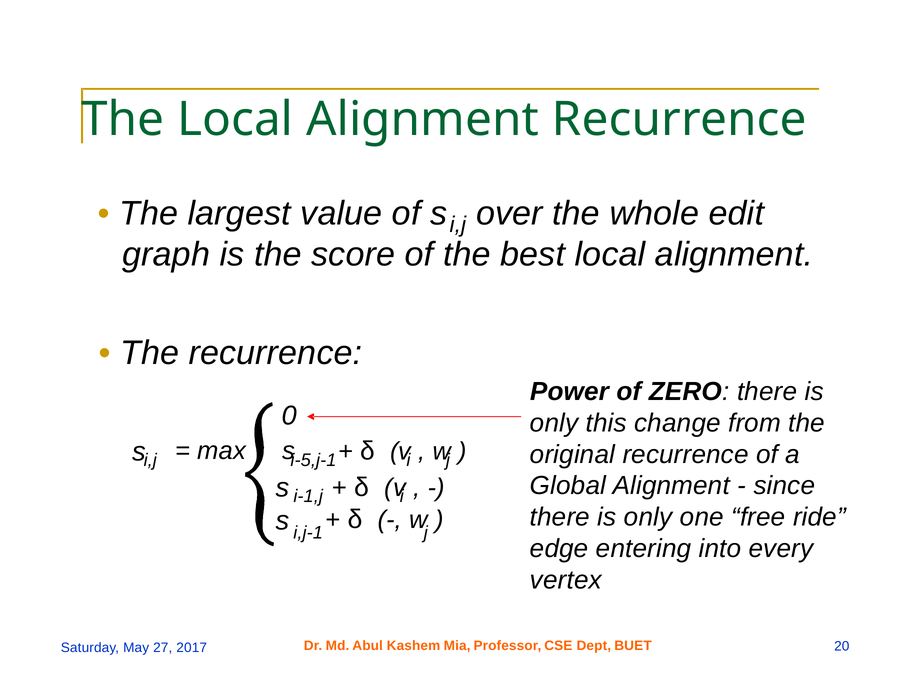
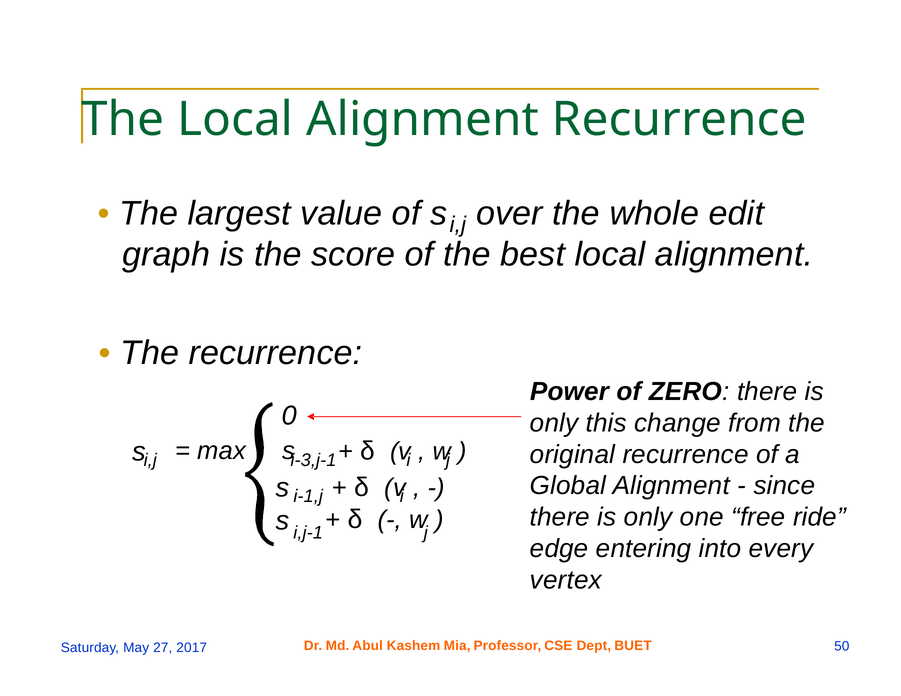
i-5,j-1: i-5,j-1 -> i-3,j-1 (313, 461)
20: 20 -> 50 (842, 647)
